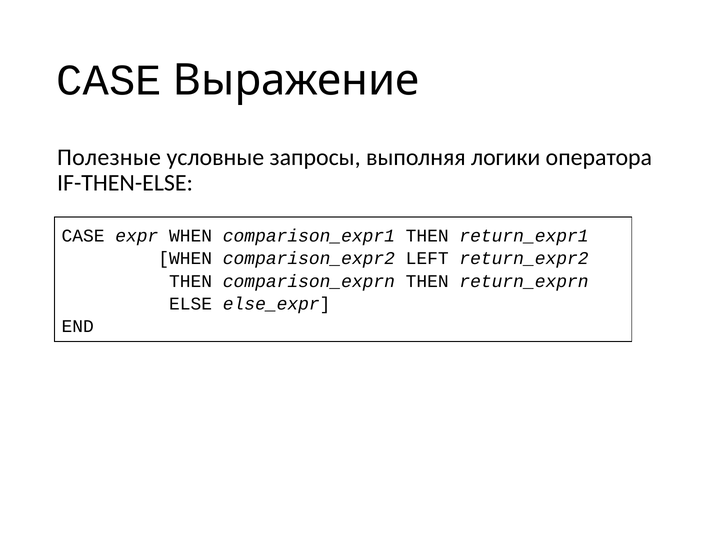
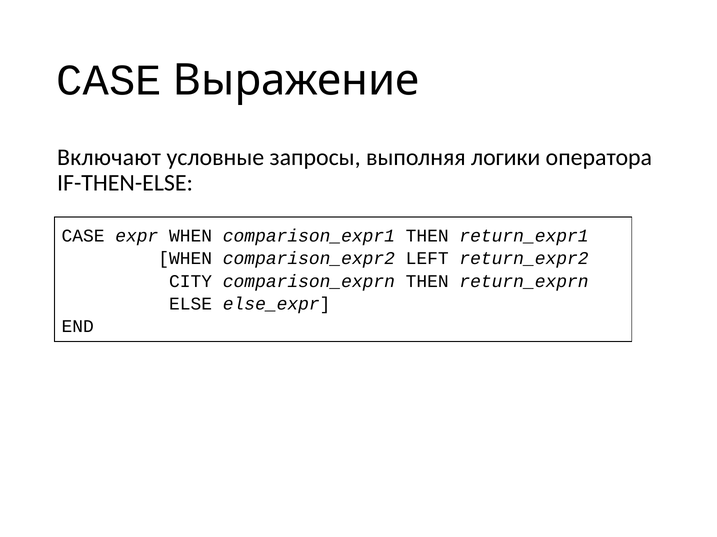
Полезные: Полезные -> Включают (109, 158)
THEN: THEN -> CITY (191, 282)
